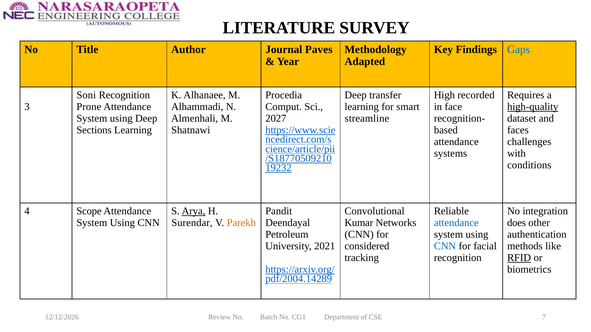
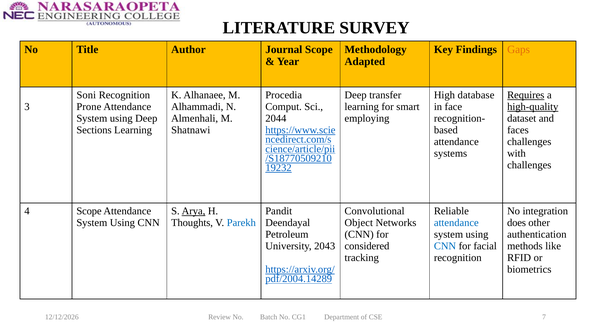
Journal Paves: Paves -> Scope (319, 49)
Gaps colour: blue -> orange (519, 49)
recorded: recorded -> database (476, 95)
Requires underline: none -> present (526, 95)
2027: 2027 -> 2044 (276, 119)
streamline: streamline -> employing (367, 119)
conditions: conditions -> challenges (529, 165)
Surendar: Surendar -> Thoughts (192, 223)
Parekh colour: orange -> blue (241, 223)
Kumar: Kumar -> Object (359, 223)
2021: 2021 -> 2043 (325, 246)
RFID underline: present -> none (519, 258)
